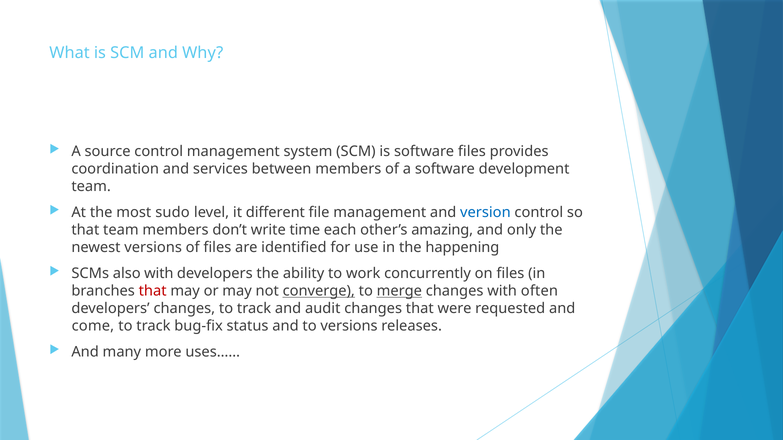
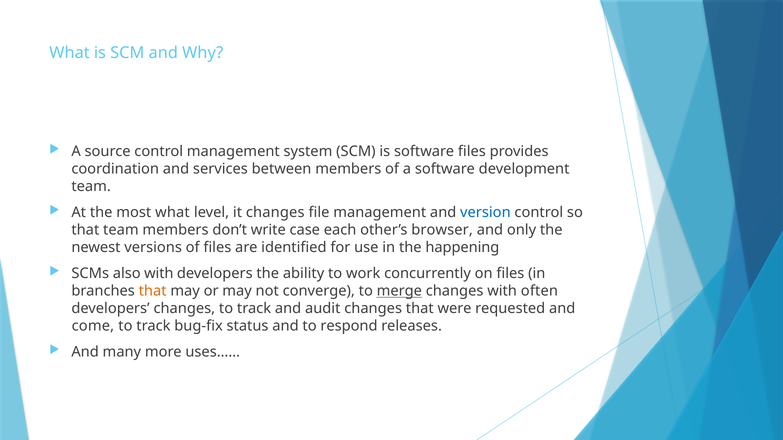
most sudo: sudo -> what (173, 213)
it different: different -> changes (275, 213)
time: time -> case (305, 230)
amazing: amazing -> browser (442, 230)
that colour: red -> orange (153, 291)
converge underline: present -> none (319, 291)
to versions: versions -> respond (349, 326)
